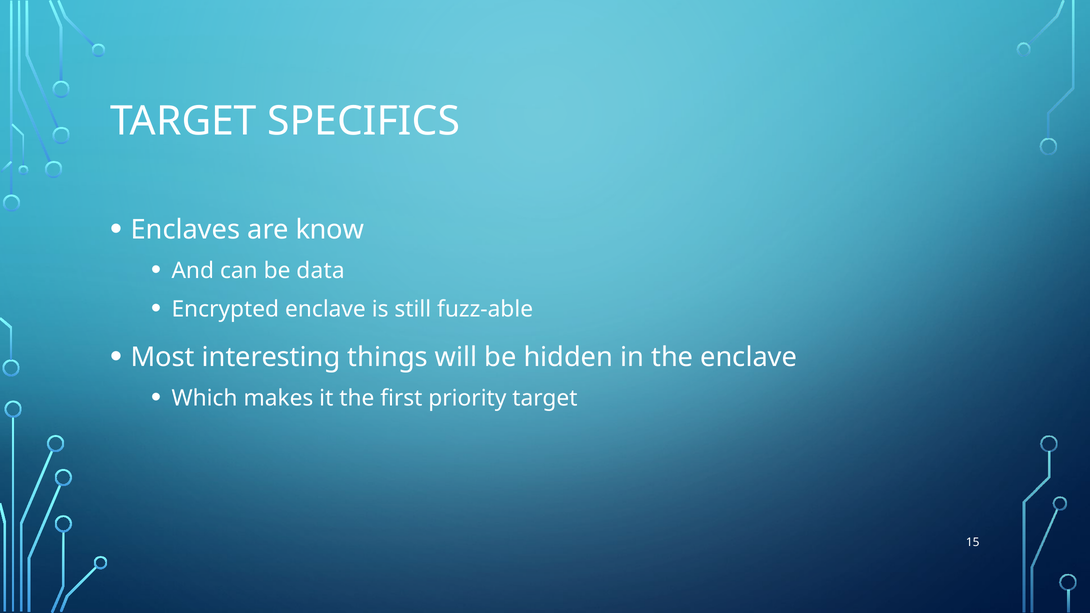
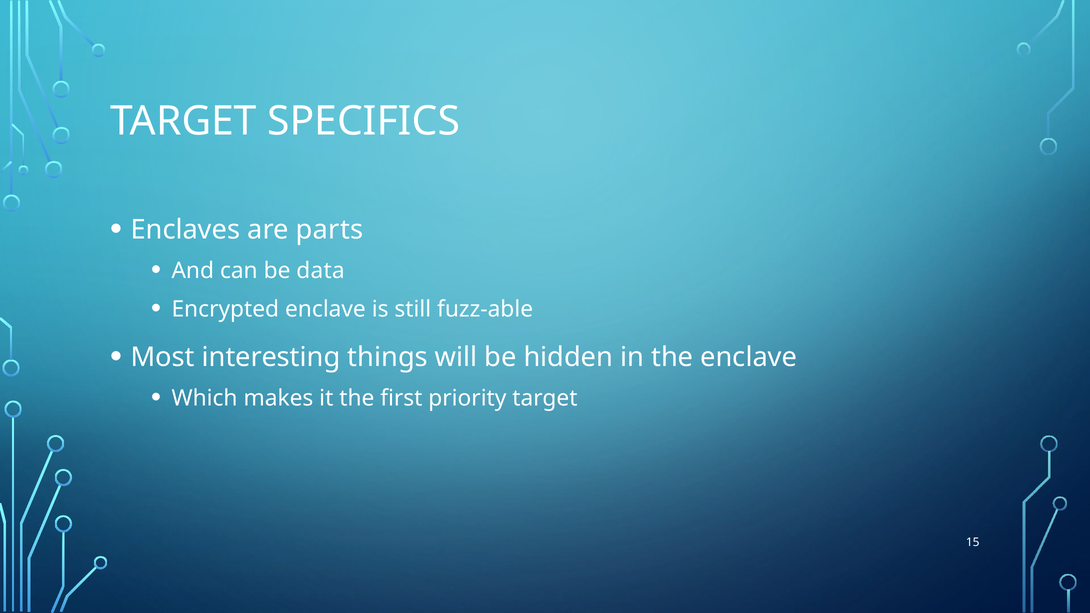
know: know -> parts (330, 230)
